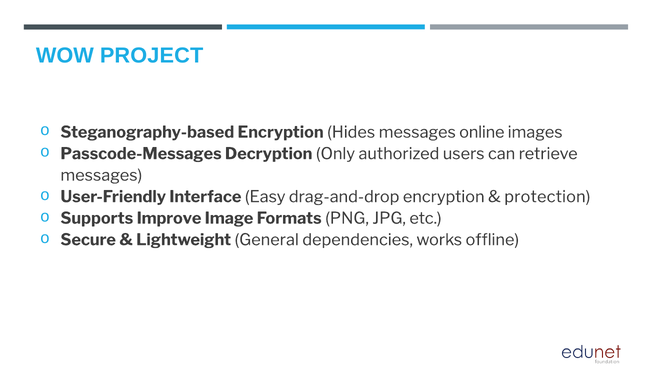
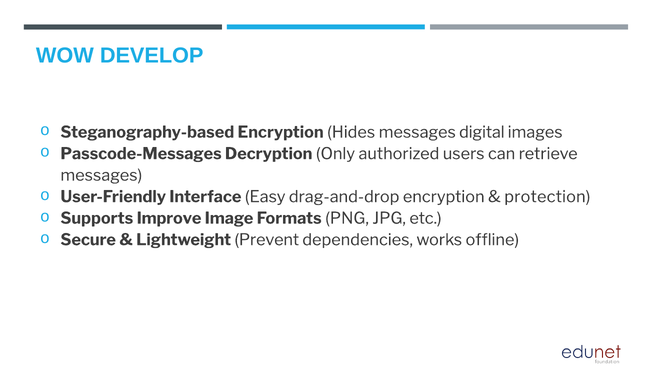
PROJECT: PROJECT -> DEVELOP (152, 56)
online: online -> digital (482, 132)
General: General -> Prevent (267, 240)
